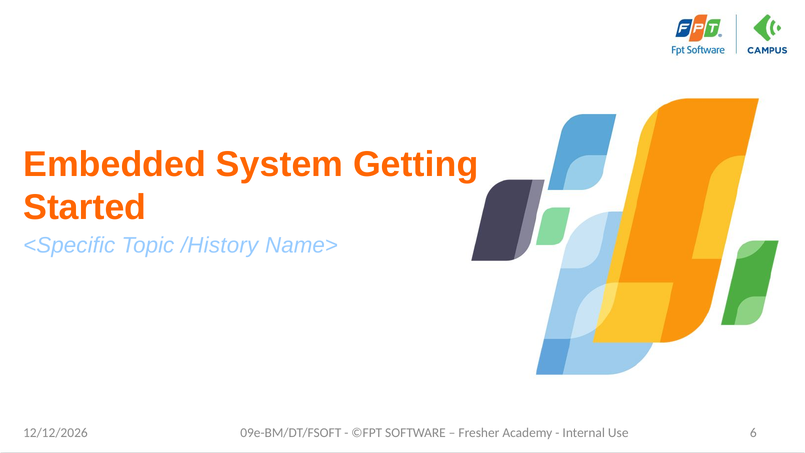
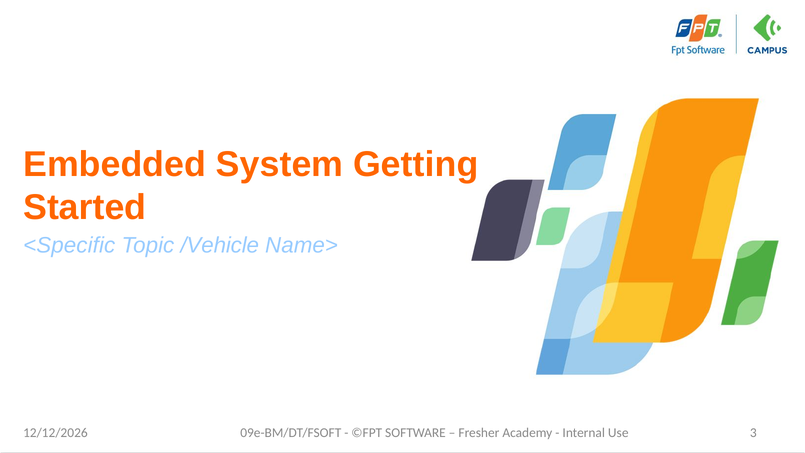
/History: /History -> /Vehicle (220, 245)
6: 6 -> 3 (753, 433)
